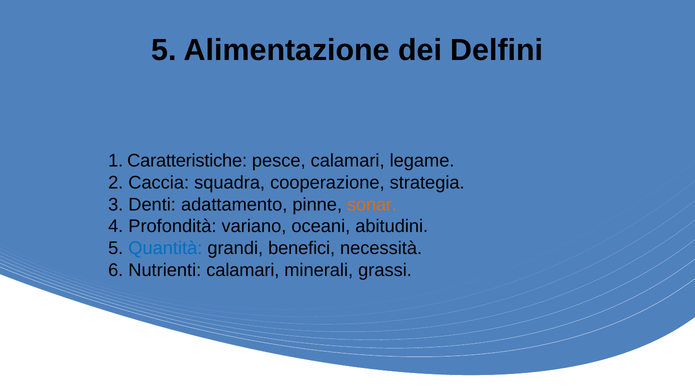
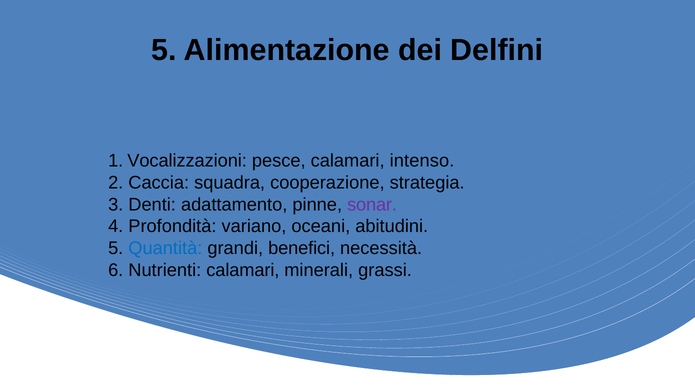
Caratteristiche: Caratteristiche -> Vocalizzazioni (187, 161)
legame: legame -> intenso (422, 161)
sonar colour: orange -> purple (372, 205)
